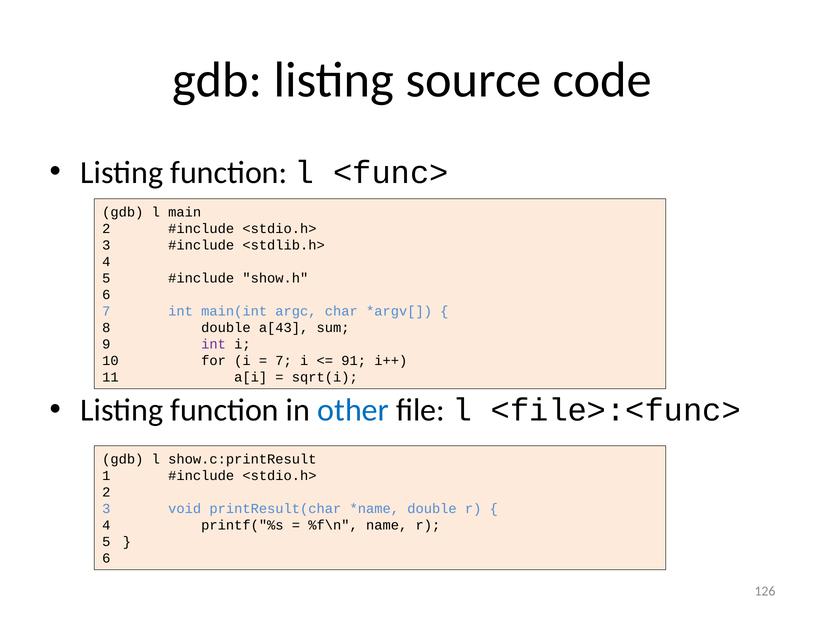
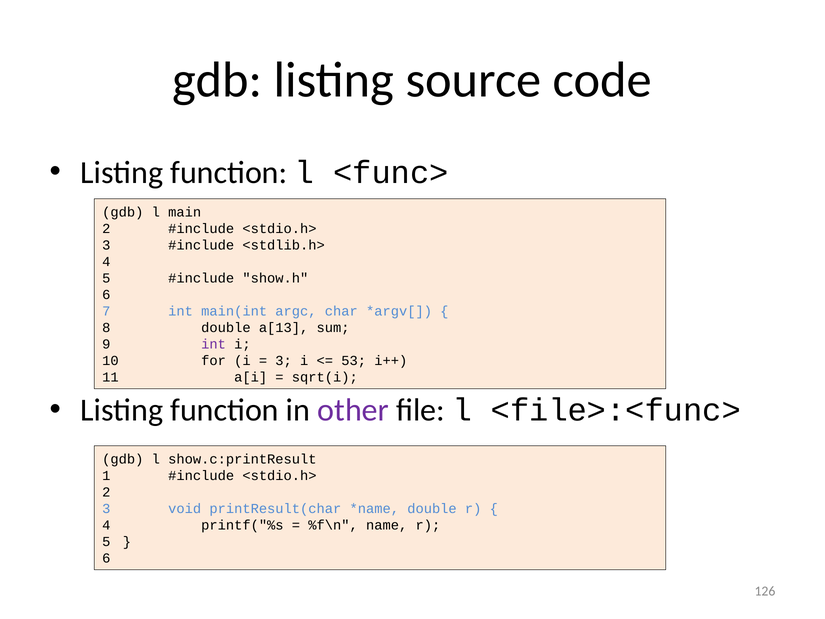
a[43: a[43 -> a[13 (284, 328)
7: 7 -> 3 (284, 361)
91: 91 -> 53 (354, 361)
other colour: blue -> purple (353, 410)
